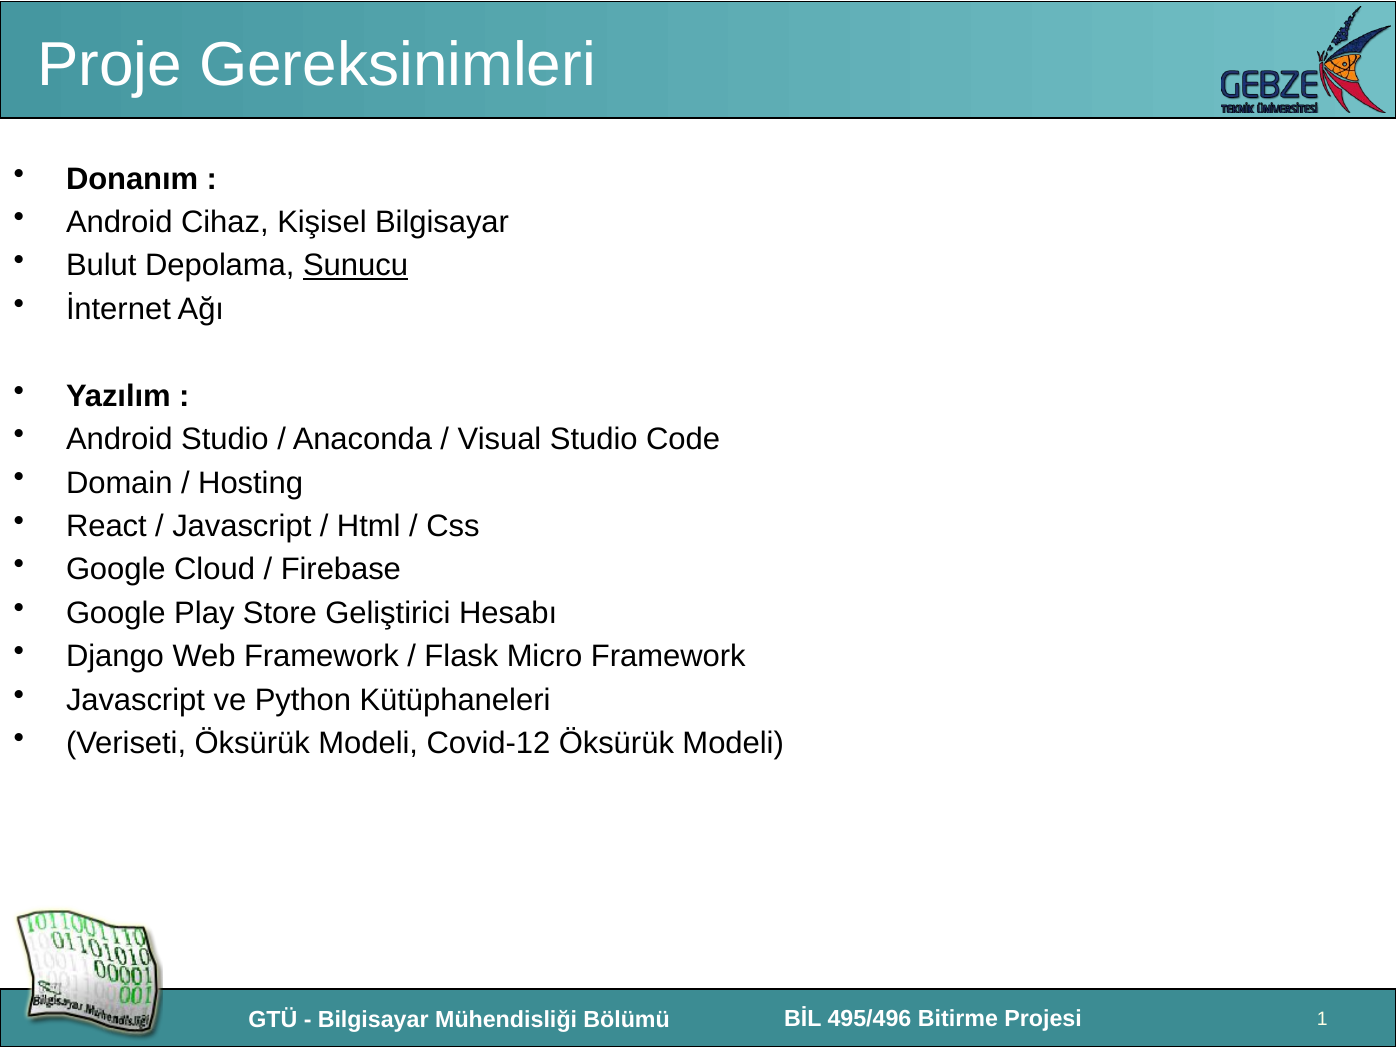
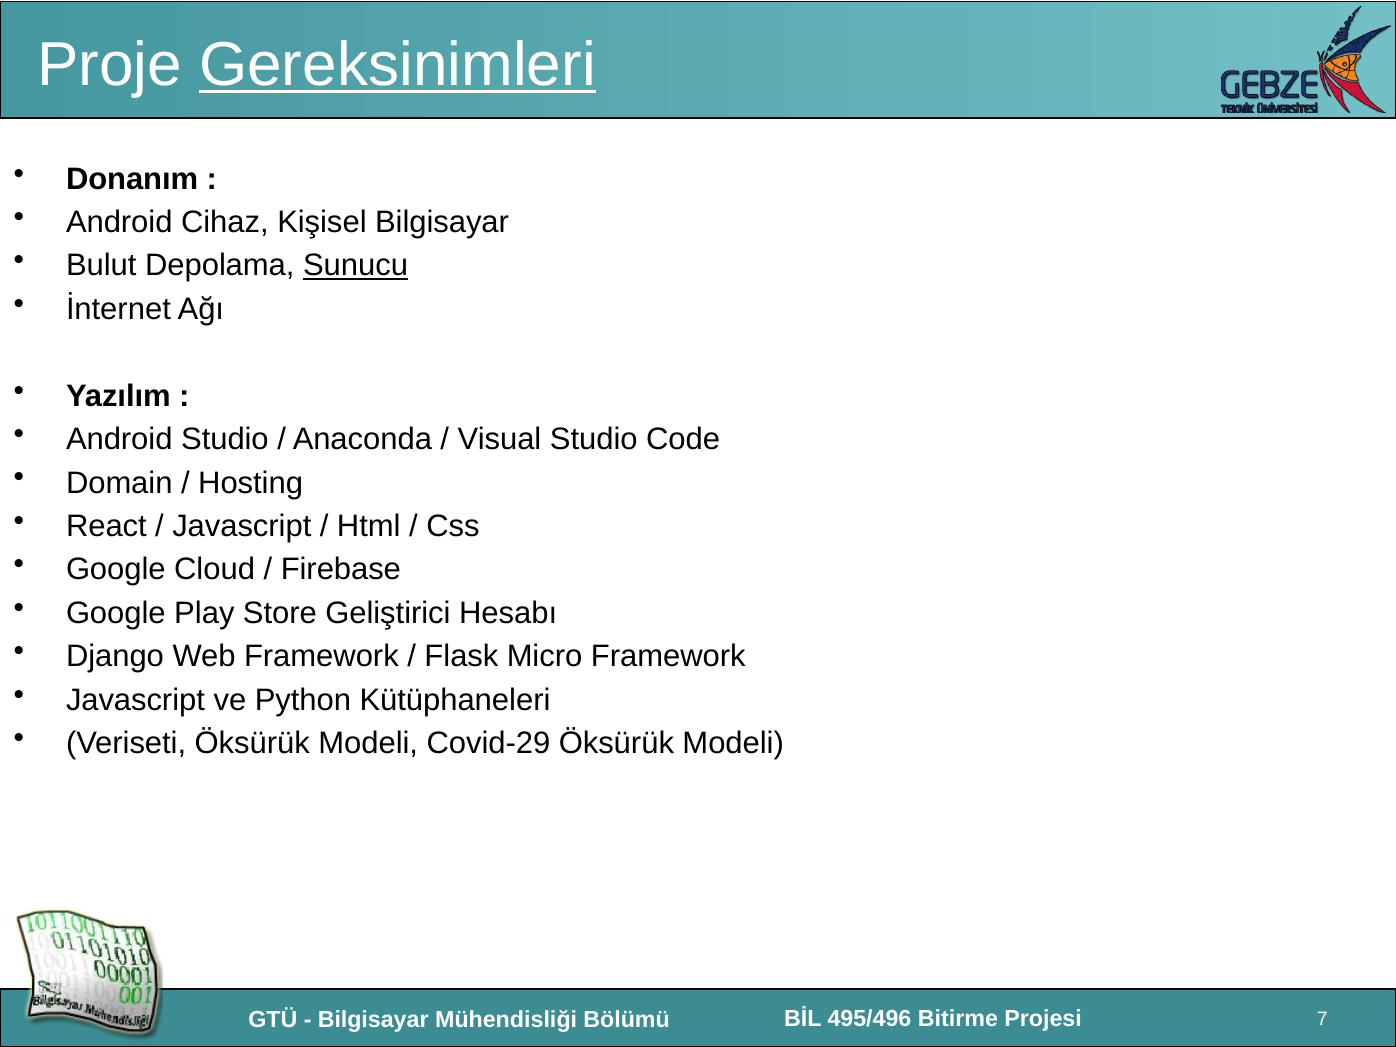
Gereksinimleri underline: none -> present (397, 65)
Covid-12: Covid-12 -> Covid-29 (488, 743)
1: 1 -> 7 (1322, 1019)
